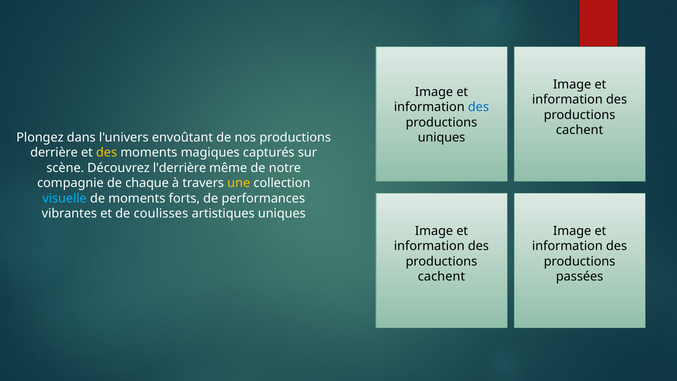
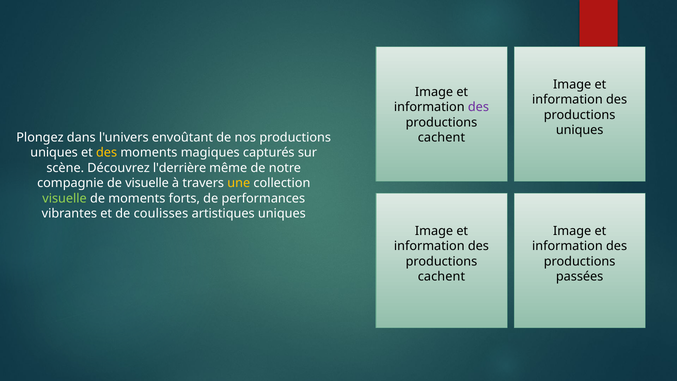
des colour: blue -> purple (478, 107)
cachent: cachent -> uniques (580, 130)
uniques: uniques -> cachent (441, 138)
derrière: derrière -> uniques (54, 153)
de chaque: chaque -> visuelle (147, 183)
visuelle colour: light blue -> light green (65, 198)
